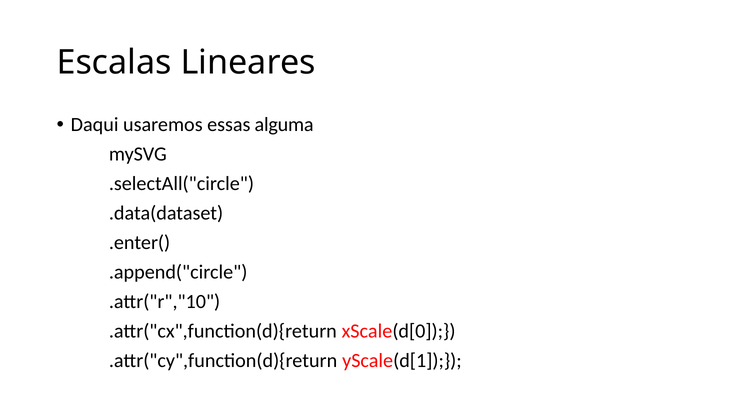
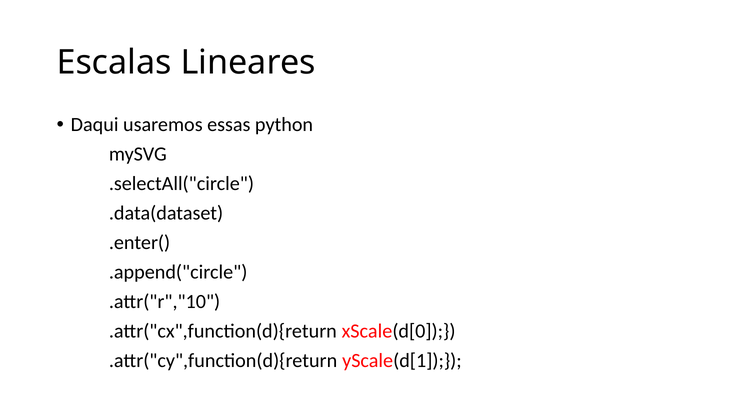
alguma: alguma -> python (284, 125)
